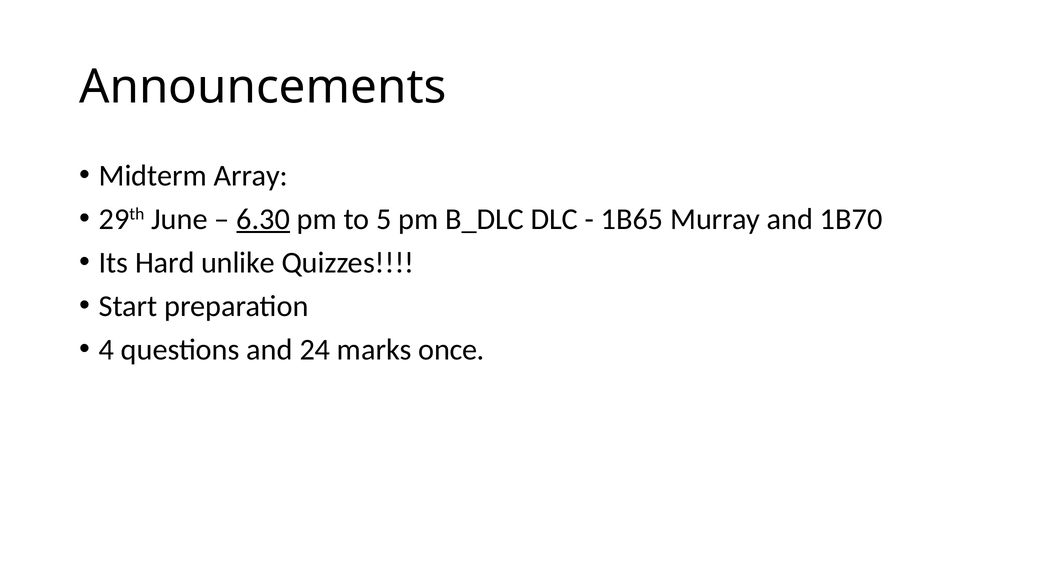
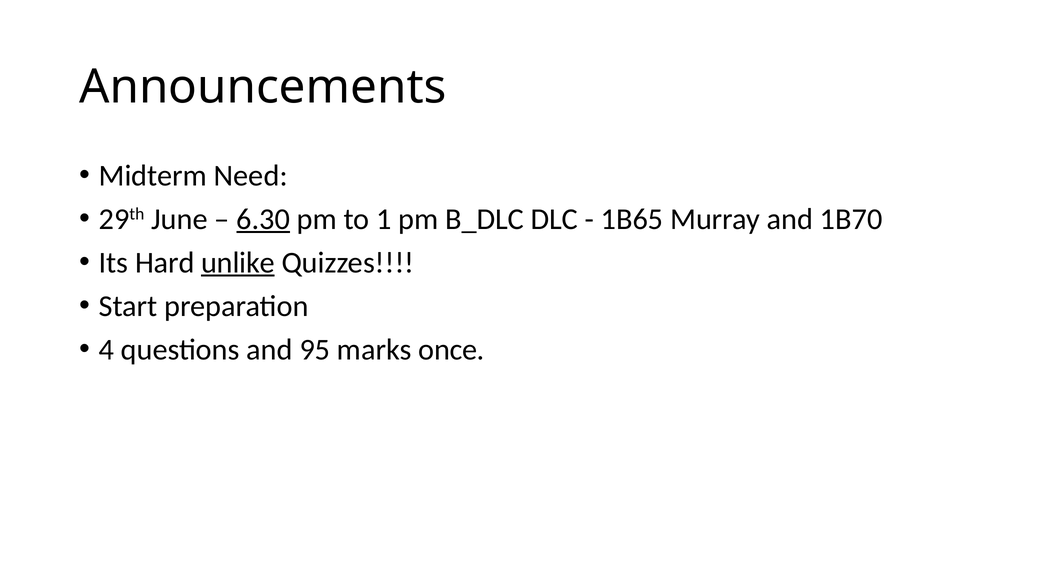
Array: Array -> Need (251, 176)
5: 5 -> 1 (384, 219)
unlike underline: none -> present (238, 263)
24: 24 -> 95 (315, 350)
